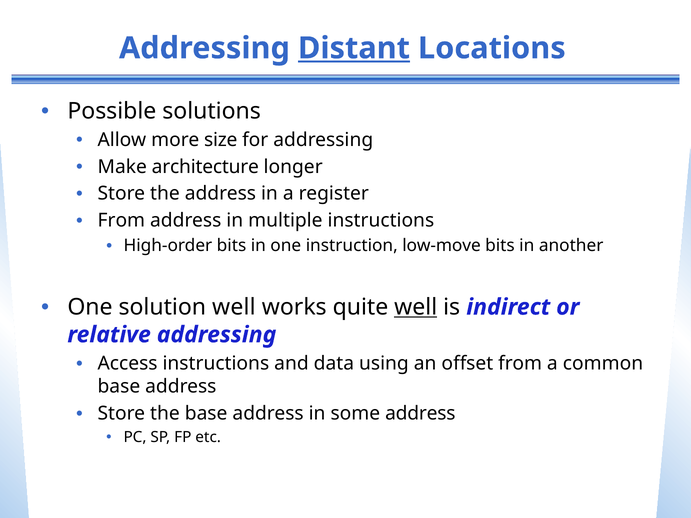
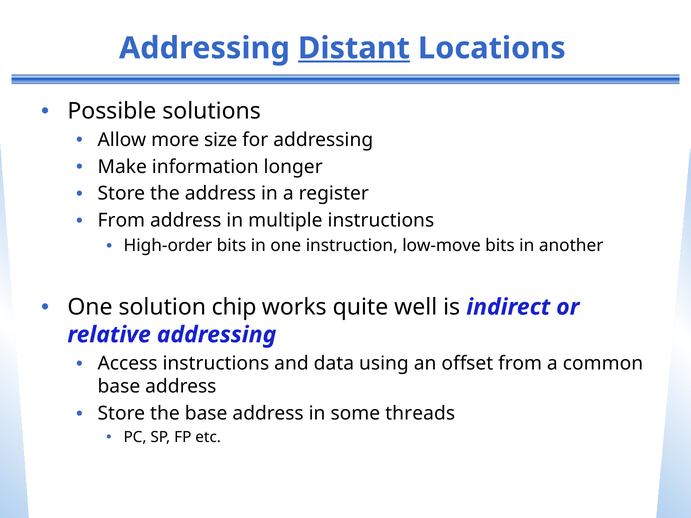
architecture: architecture -> information (205, 167)
solution well: well -> chip (234, 307)
well underline: present -> none (416, 307)
some address: address -> threads (420, 414)
